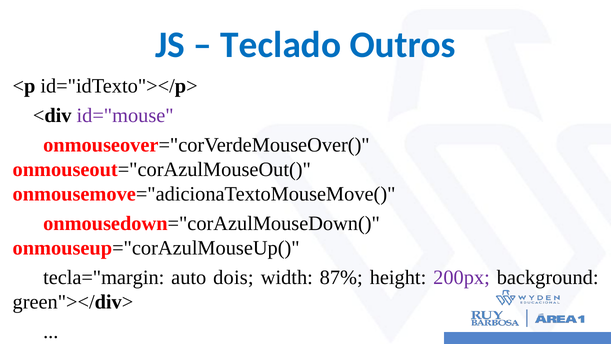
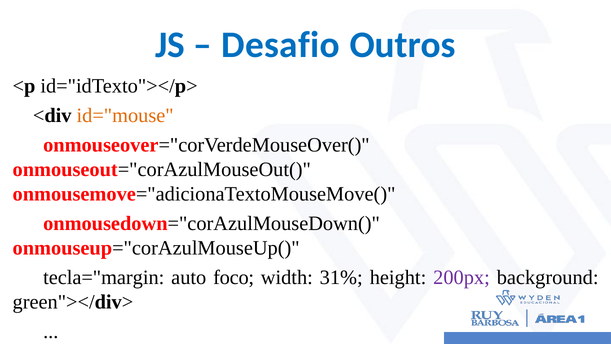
Teclado: Teclado -> Desafio (281, 45)
id="mouse colour: purple -> orange (125, 116)
dois: dois -> foco (234, 277)
87%: 87% -> 31% (341, 277)
